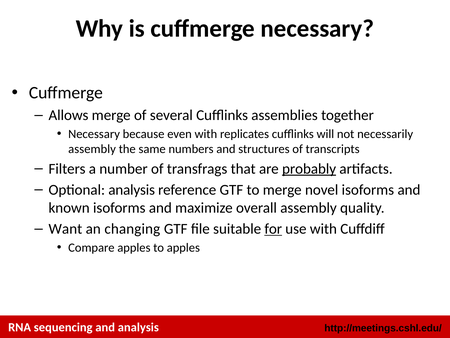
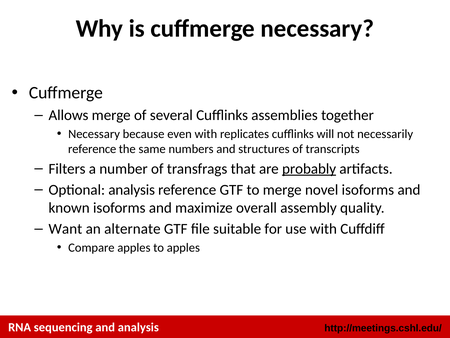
assembly: assembly -> reference (92, 149)
changing: changing -> alternate (132, 229)
for underline: present -> none (273, 229)
